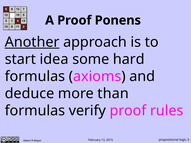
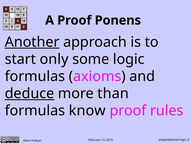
idea: idea -> only (54, 59)
hard: hard -> logic (129, 59)
deduce underline: none -> present (30, 94)
verify: verify -> know (87, 111)
